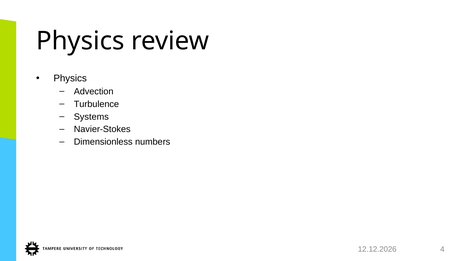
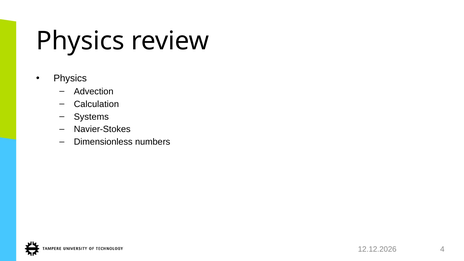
Turbulence: Turbulence -> Calculation (96, 104)
